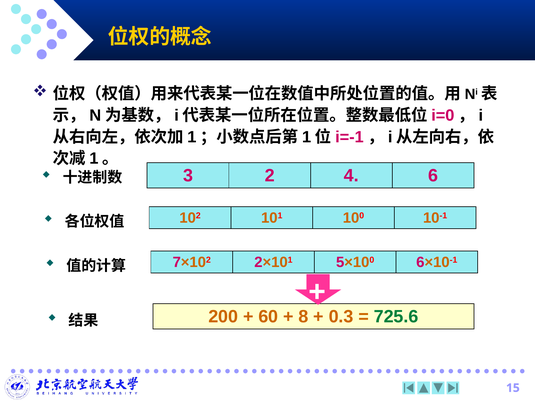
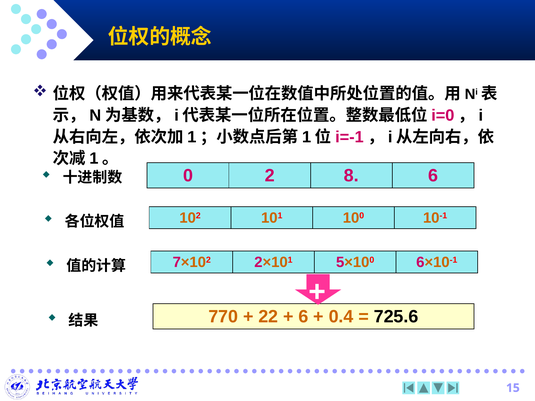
3: 3 -> 0 (188, 176)
4: 4 -> 8 (351, 176)
200: 200 -> 770 (223, 317)
60: 60 -> 22 (268, 317)
8: 8 -> 6 (303, 317)
0.3: 0.3 -> 0.4 (341, 317)
725.6 colour: green -> black (396, 317)
